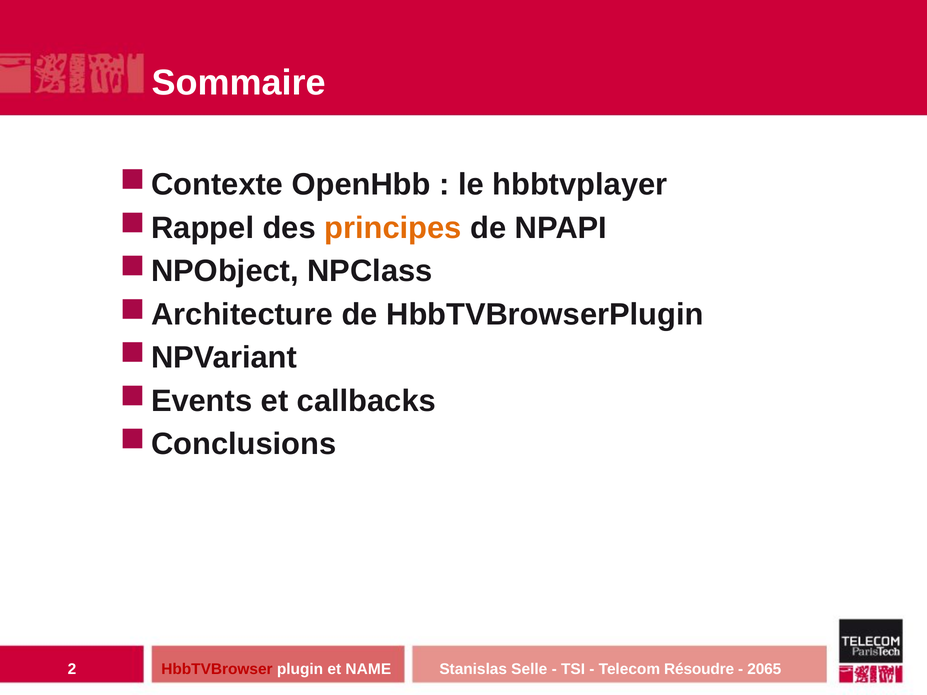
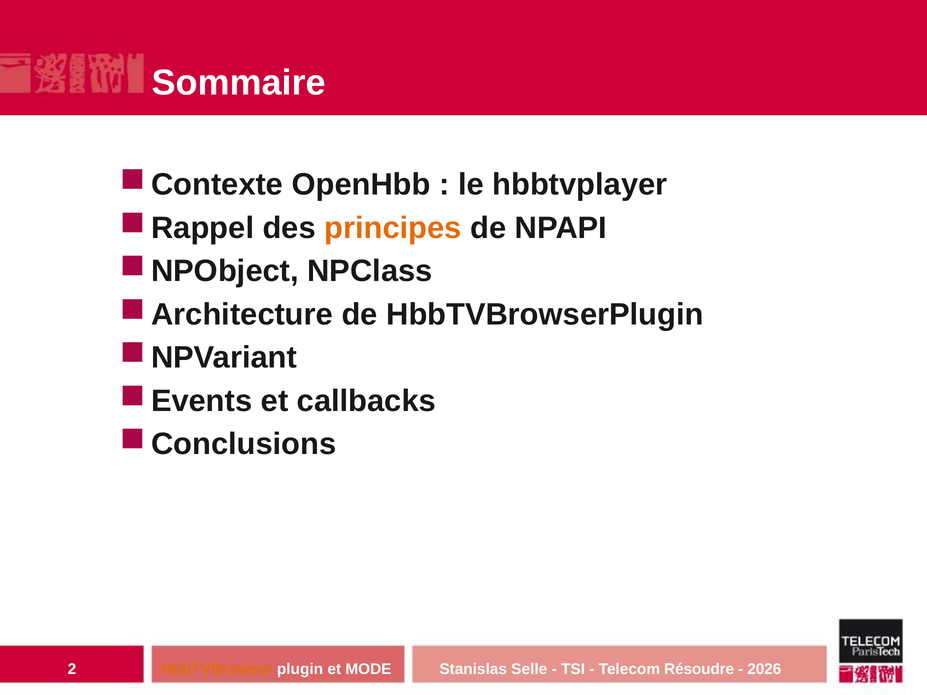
HbbTVBrowser colour: red -> orange (217, 669)
NAME: NAME -> MODE (368, 669)
2065: 2065 -> 2026 (764, 669)
